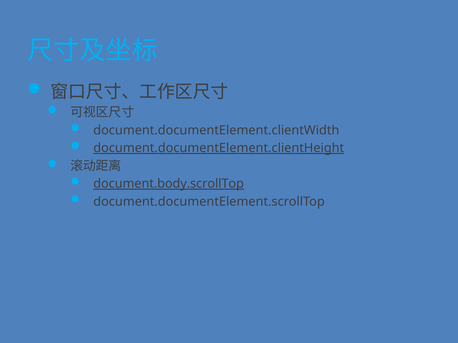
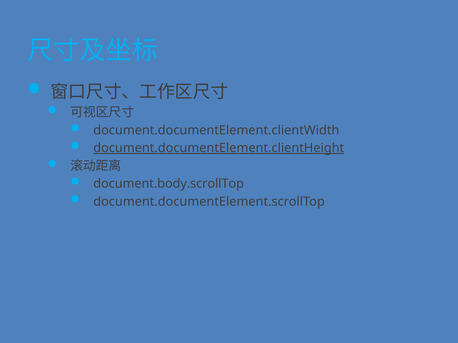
document.body.scrollTop underline: present -> none (169, 184)
